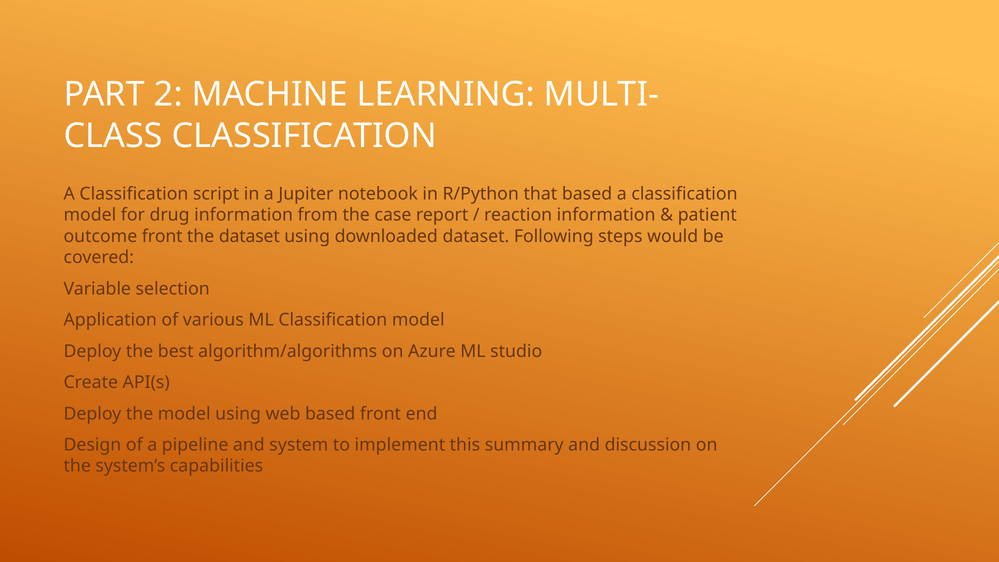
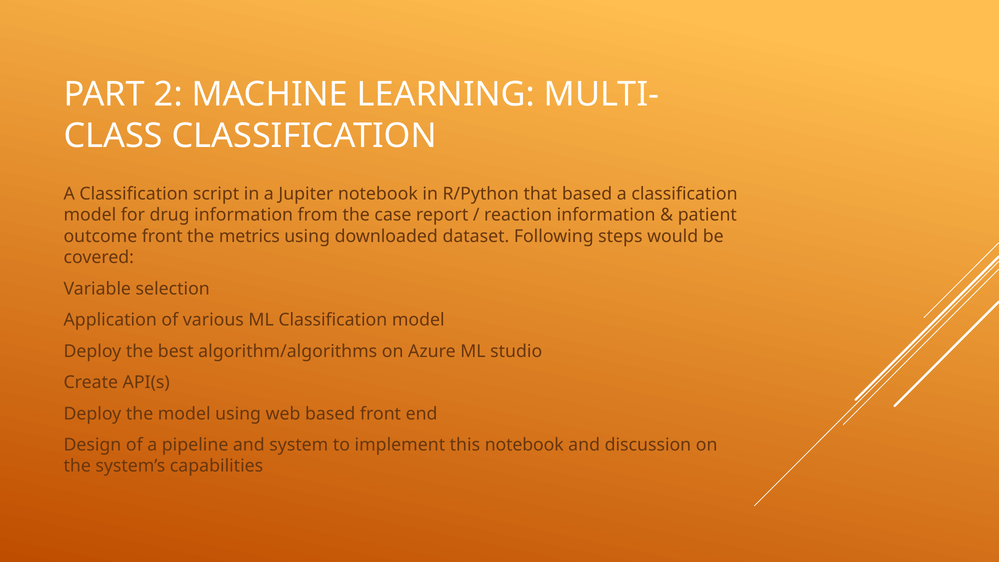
the dataset: dataset -> metrics (249, 236)
this summary: summary -> notebook (524, 445)
